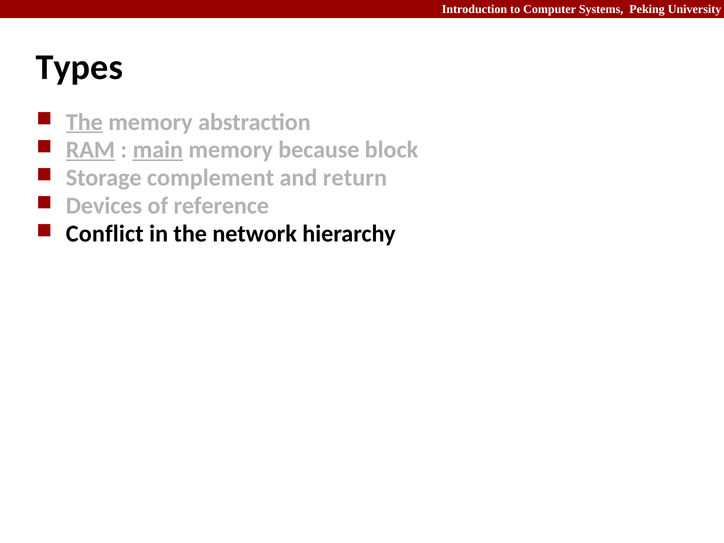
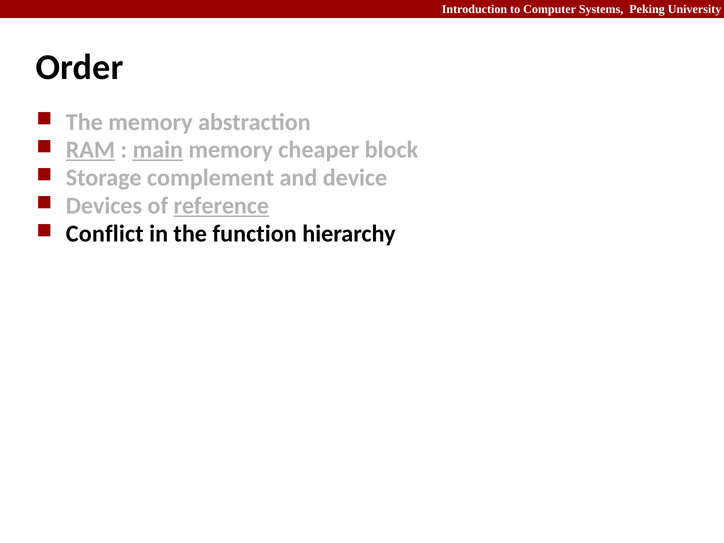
Types: Types -> Order (79, 67)
The underline: present -> none (84, 122)
because: because -> cheaper (319, 150)
return: return -> device (355, 178)
reference underline: none -> present (221, 206)
network: network -> function (255, 234)
